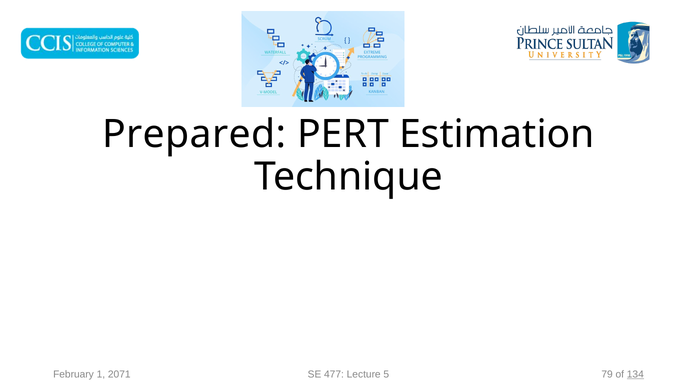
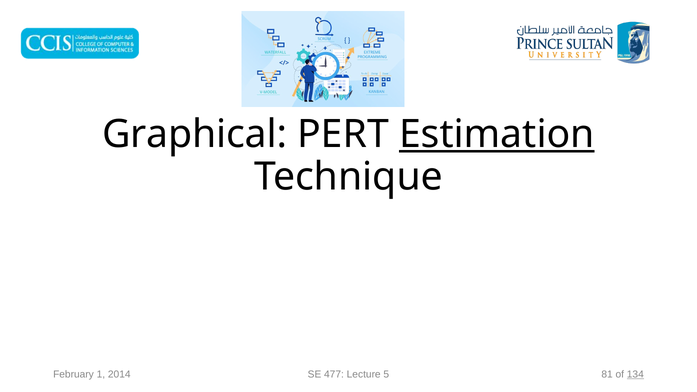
Prepared: Prepared -> Graphical (195, 134)
Estimation underline: none -> present (497, 134)
2071: 2071 -> 2014 (119, 375)
79: 79 -> 81 (607, 375)
